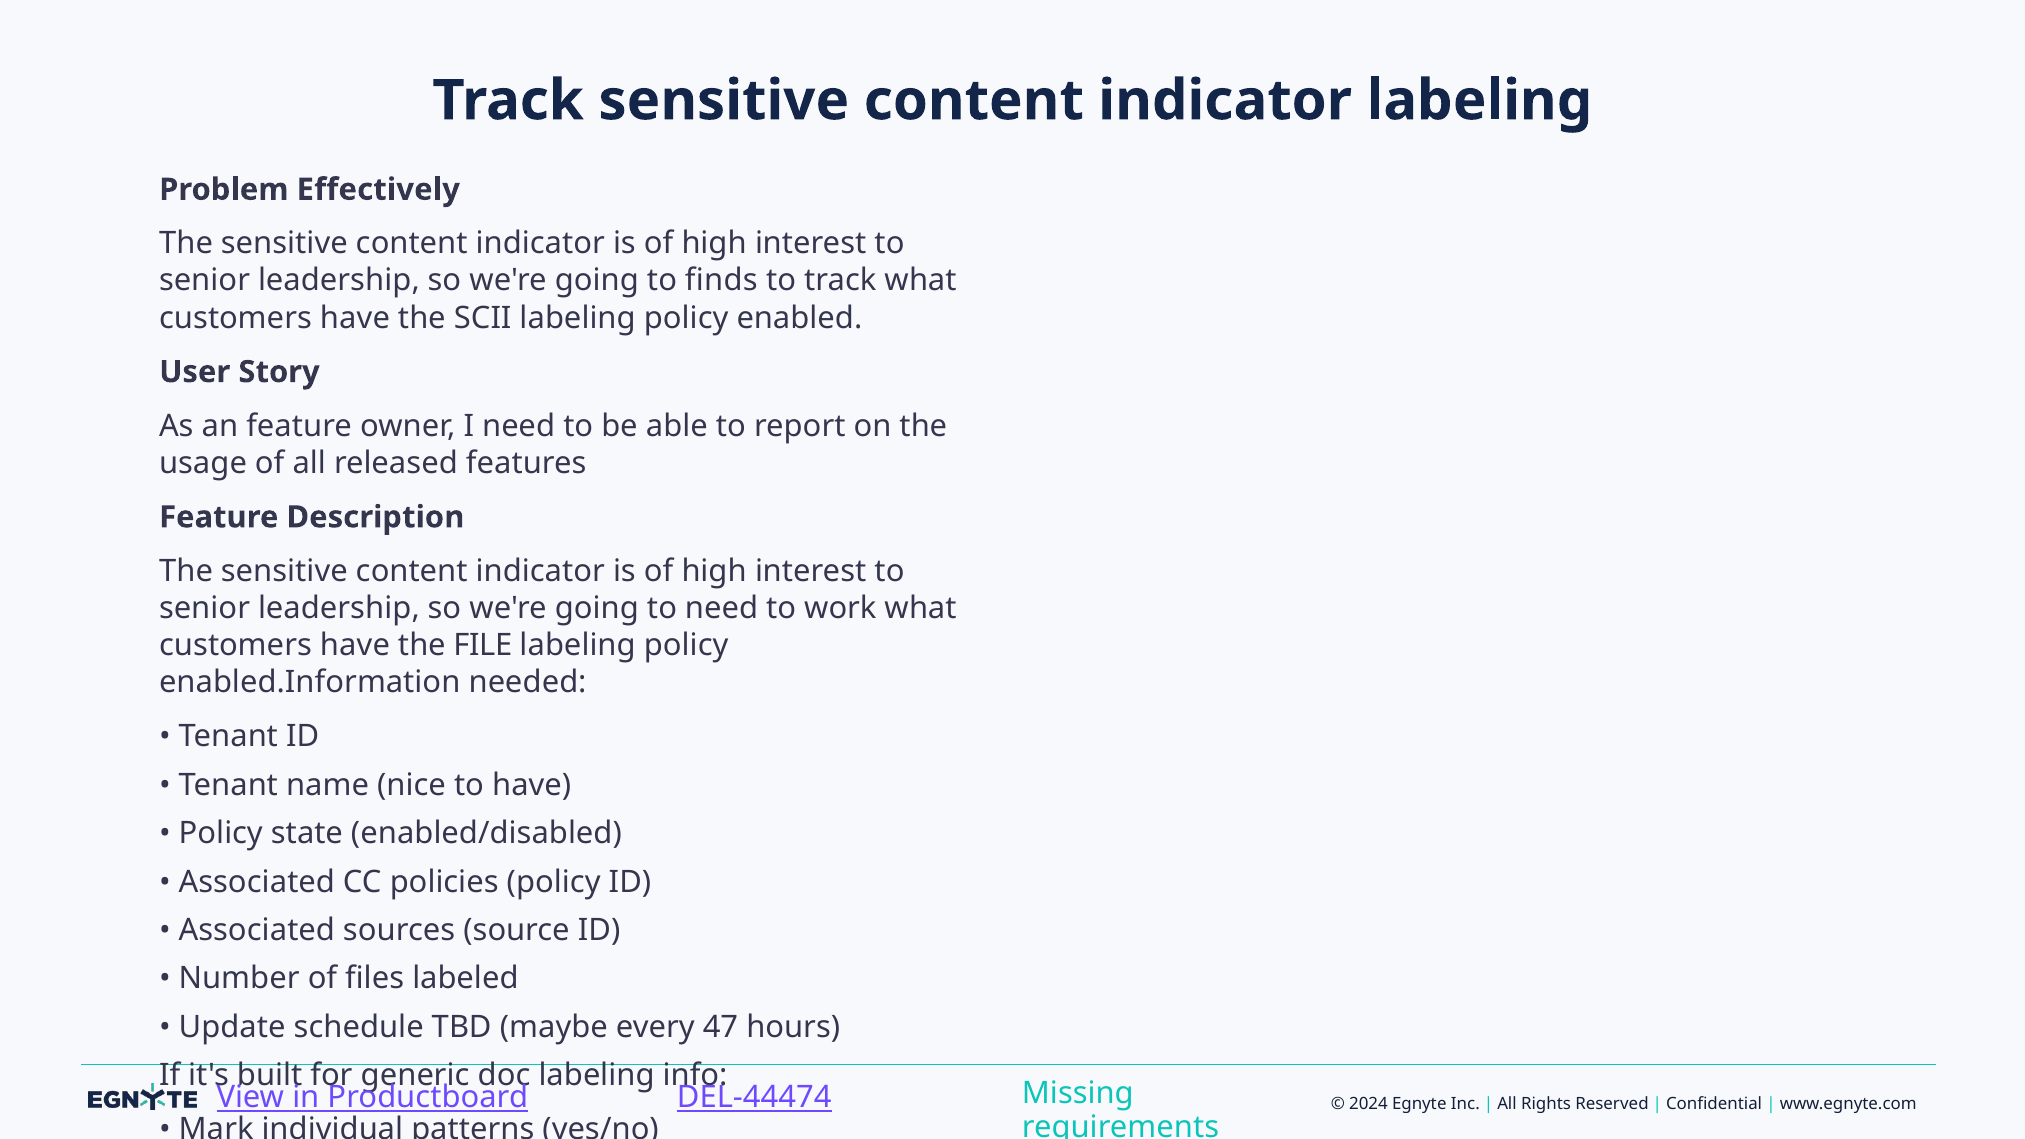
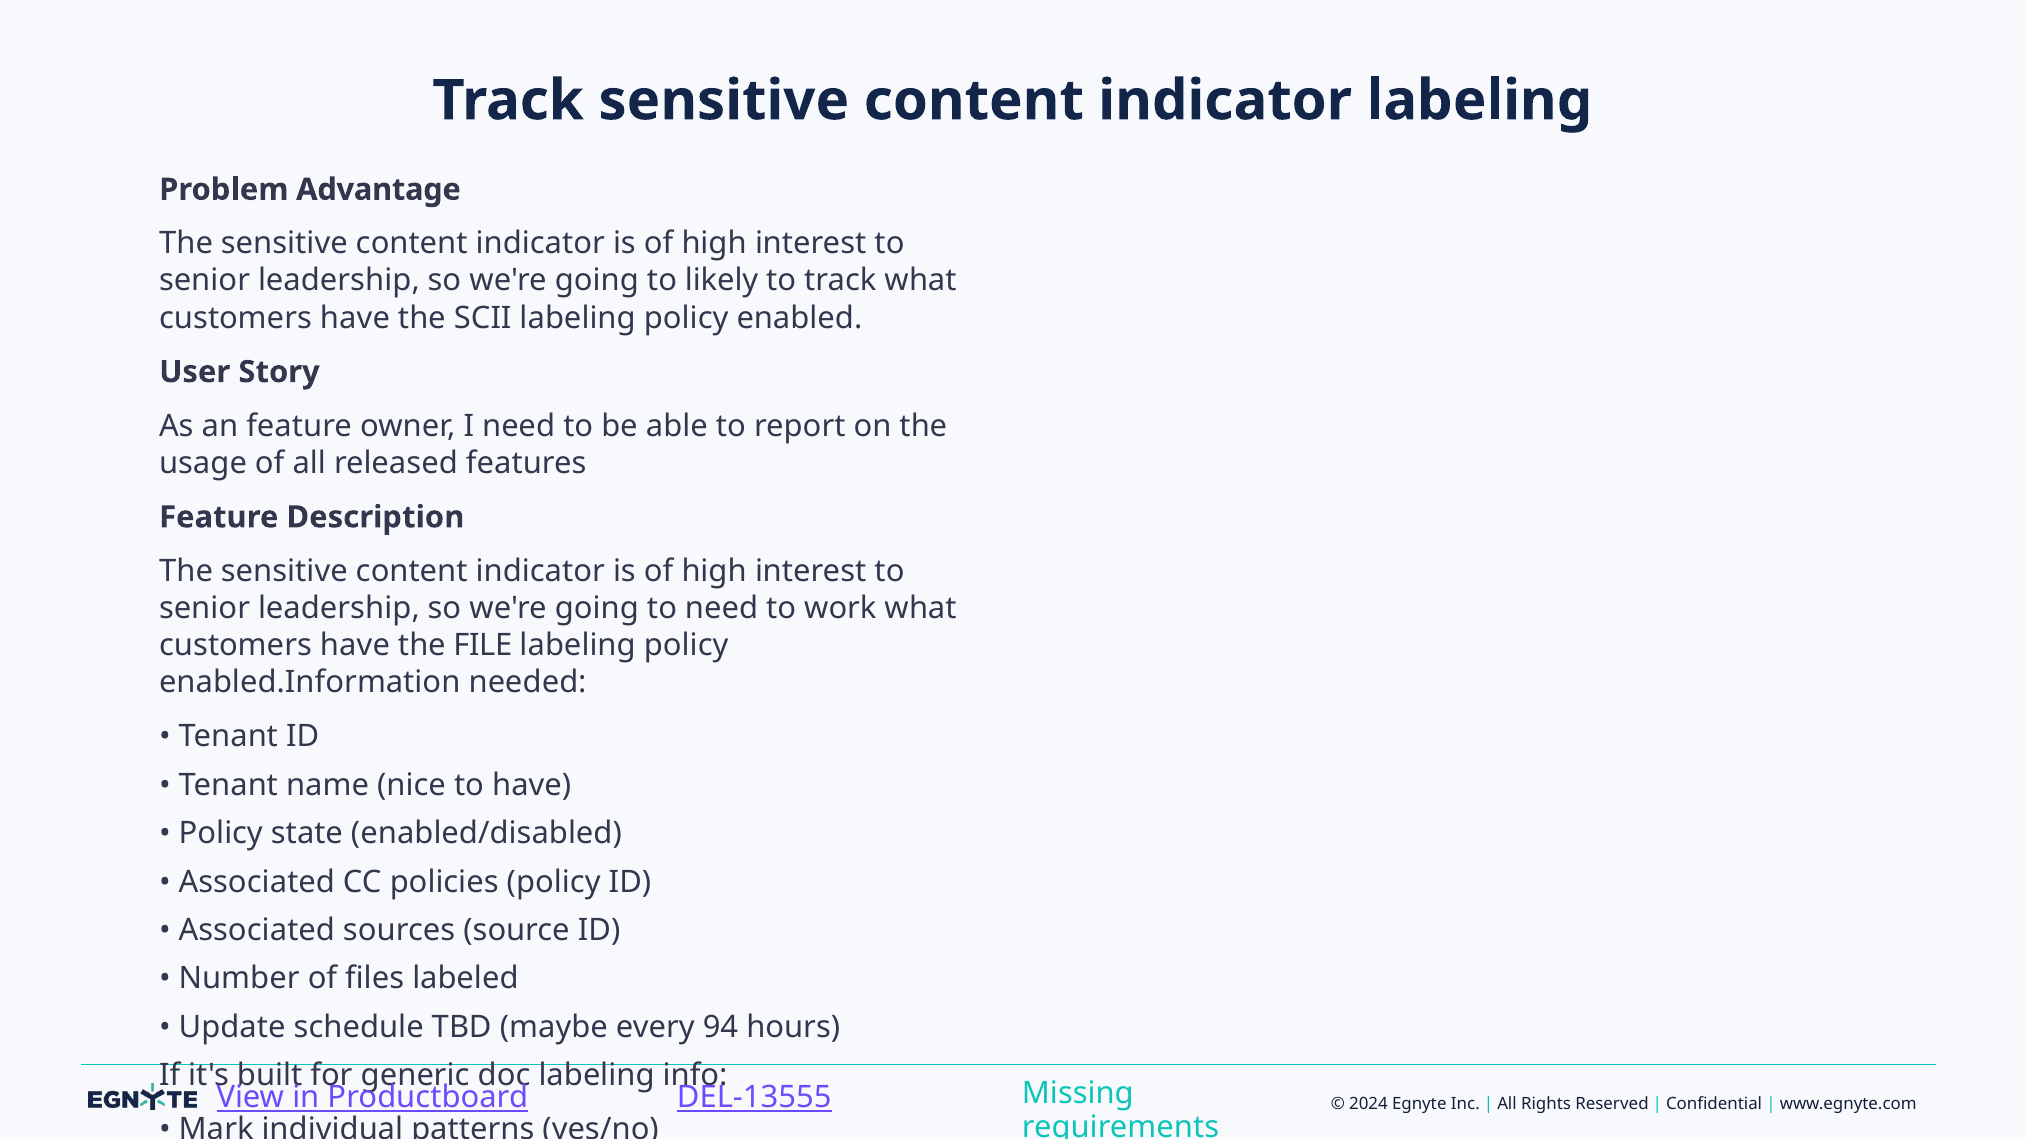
Effectively: Effectively -> Advantage (379, 190)
finds: finds -> likely (722, 281)
47: 47 -> 94 (721, 1027)
DEL-44474: DEL-44474 -> DEL-13555 (754, 1097)
